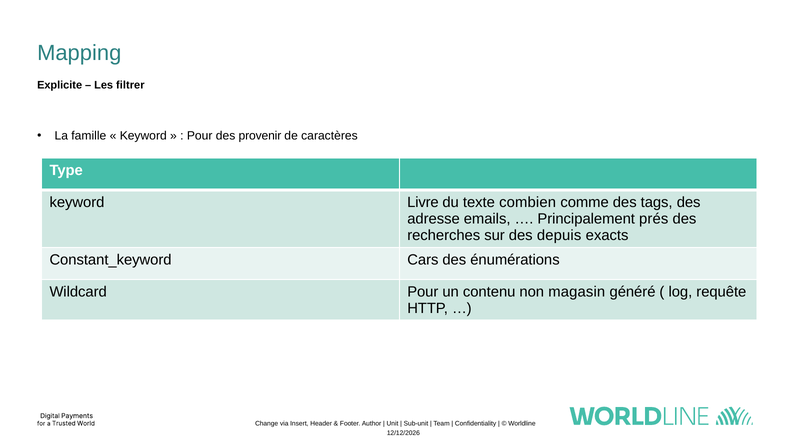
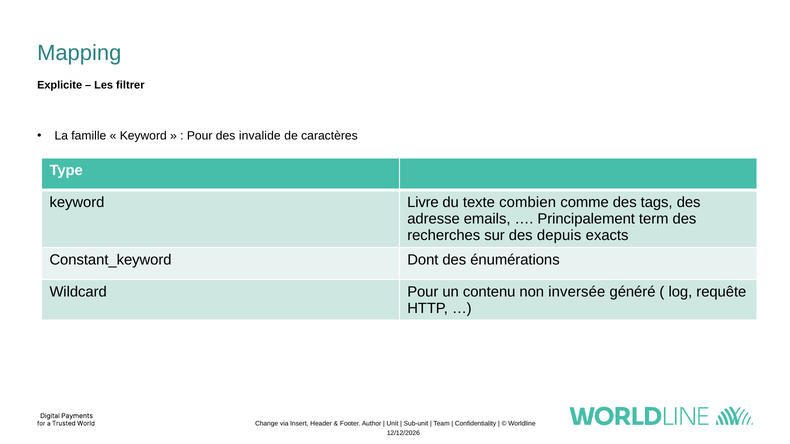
provenir: provenir -> invalide (260, 136)
prés: prés -> term (654, 219)
Cars: Cars -> Dont (423, 260)
magasin: magasin -> inversée (577, 292)
